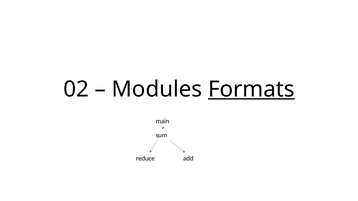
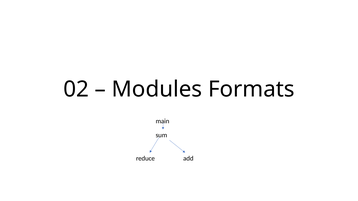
Formats underline: present -> none (251, 89)
